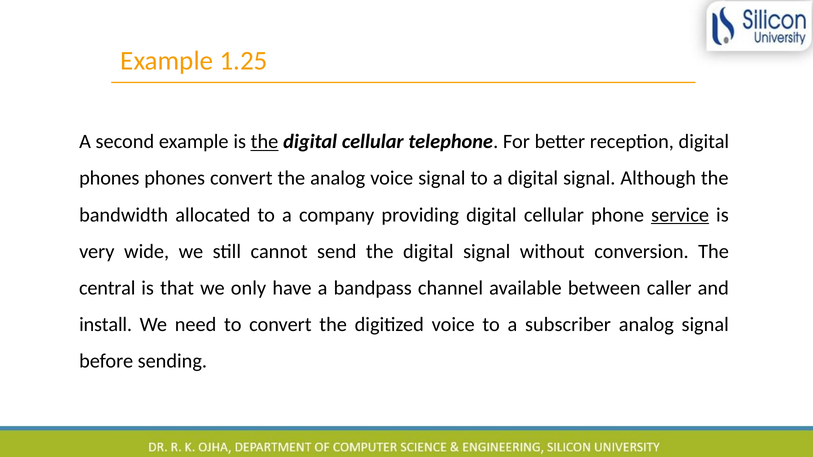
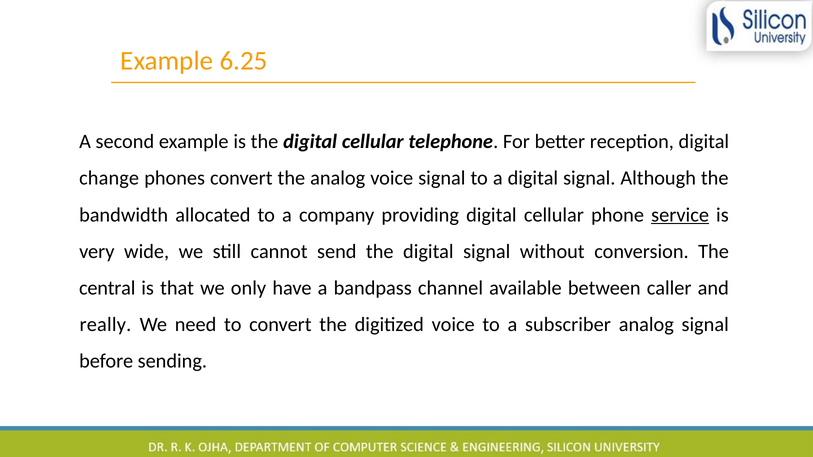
1.25: 1.25 -> 6.25 (244, 61)
the underline: present -> none (264, 142)
phones: phones -> change (109, 178)
install: install -> really (105, 325)
